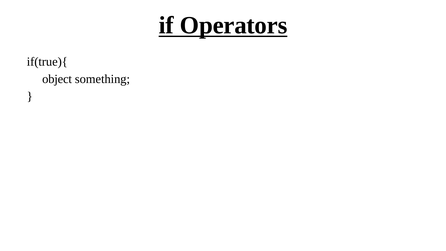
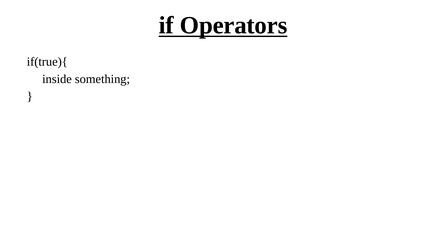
object: object -> inside (57, 79)
